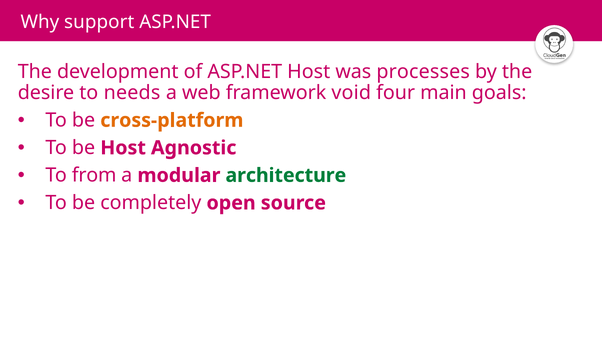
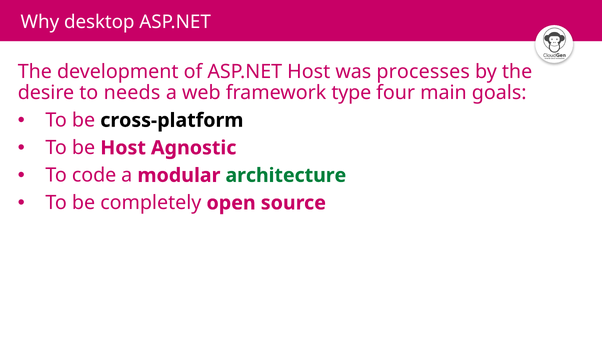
support: support -> desktop (99, 22)
void: void -> type (351, 93)
cross-platform colour: orange -> black (172, 120)
from: from -> code (94, 175)
